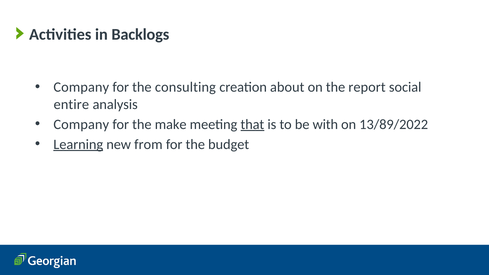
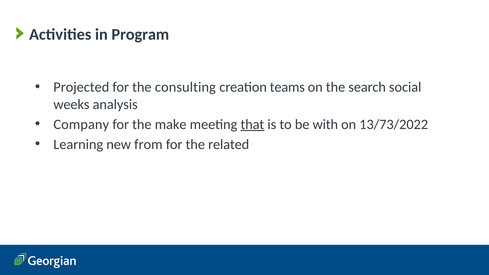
Backlogs: Backlogs -> Program (140, 34)
Company: Company -> Projected (81, 87)
about: about -> teams (287, 87)
report: report -> search (367, 87)
entire: entire -> weeks (71, 104)
13/89/2022: 13/89/2022 -> 13/73/2022 (394, 124)
Learning underline: present -> none (78, 144)
budget: budget -> related (229, 144)
